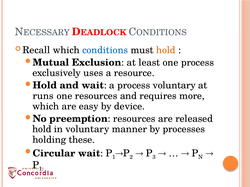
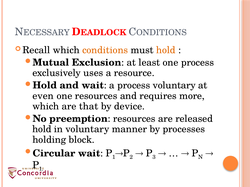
conditions colour: blue -> orange (105, 50)
runs: runs -> even (43, 96)
easy: easy -> that (89, 107)
these: these -> block (82, 140)
